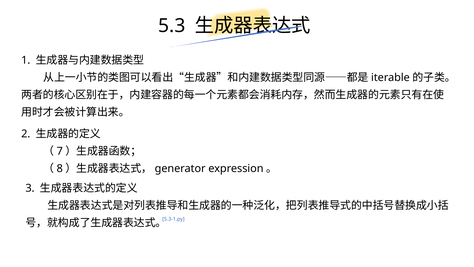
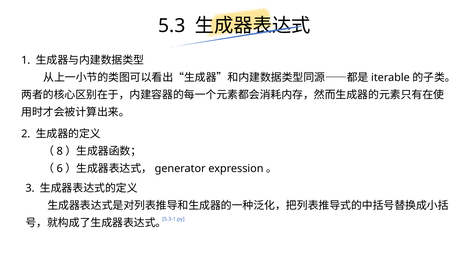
7: 7 -> 8 (60, 151)
8: 8 -> 6 (60, 168)
